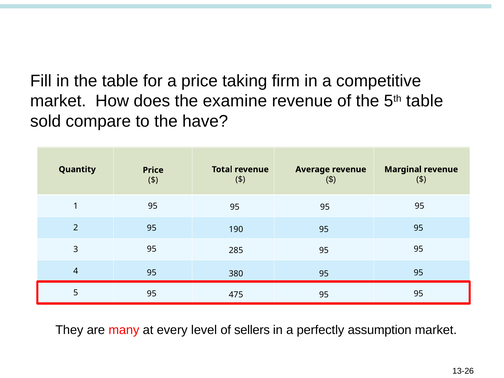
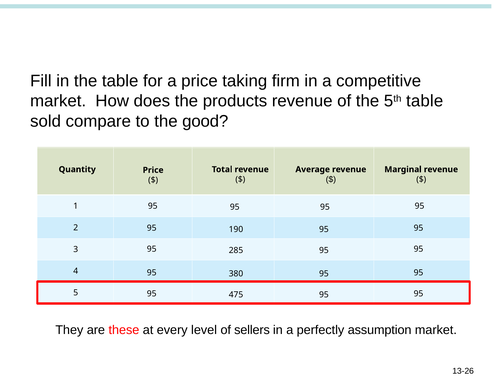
examine: examine -> products (235, 101)
have: have -> good (205, 121)
many: many -> these (124, 330)
